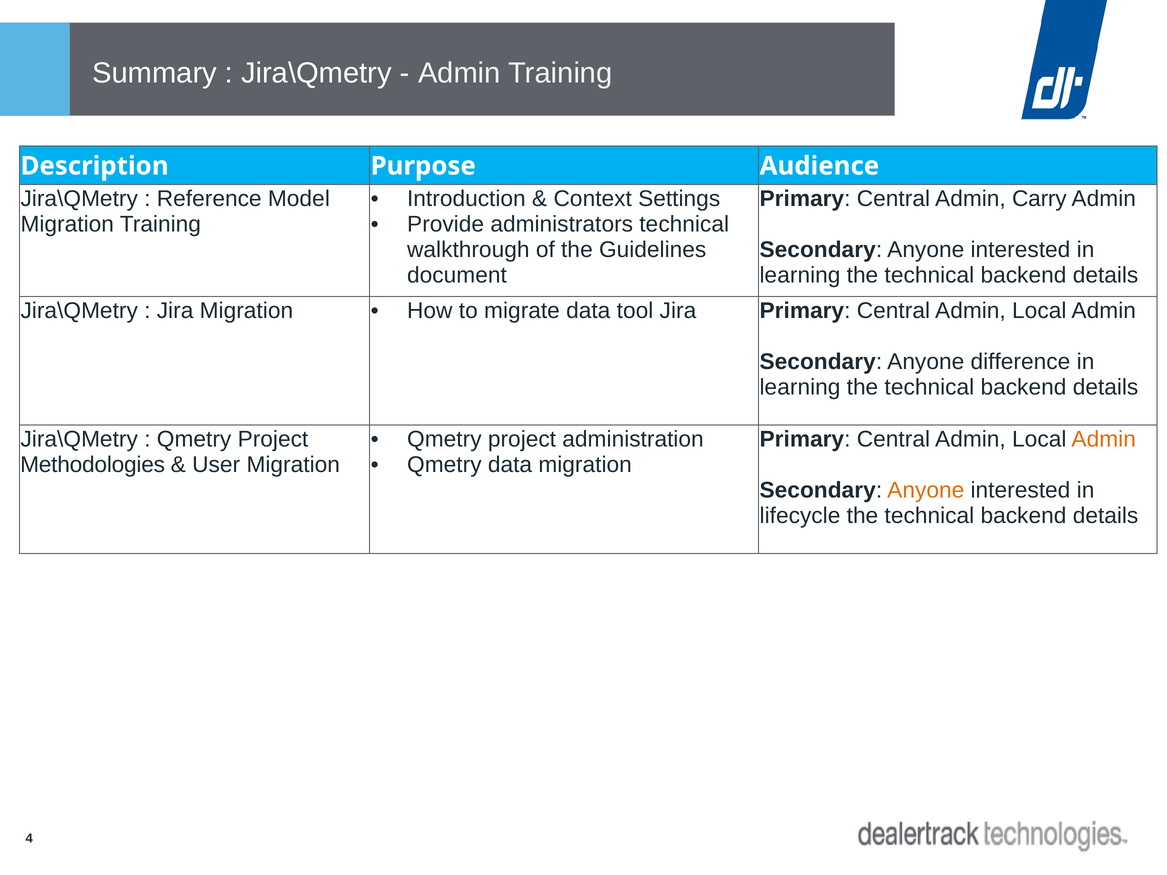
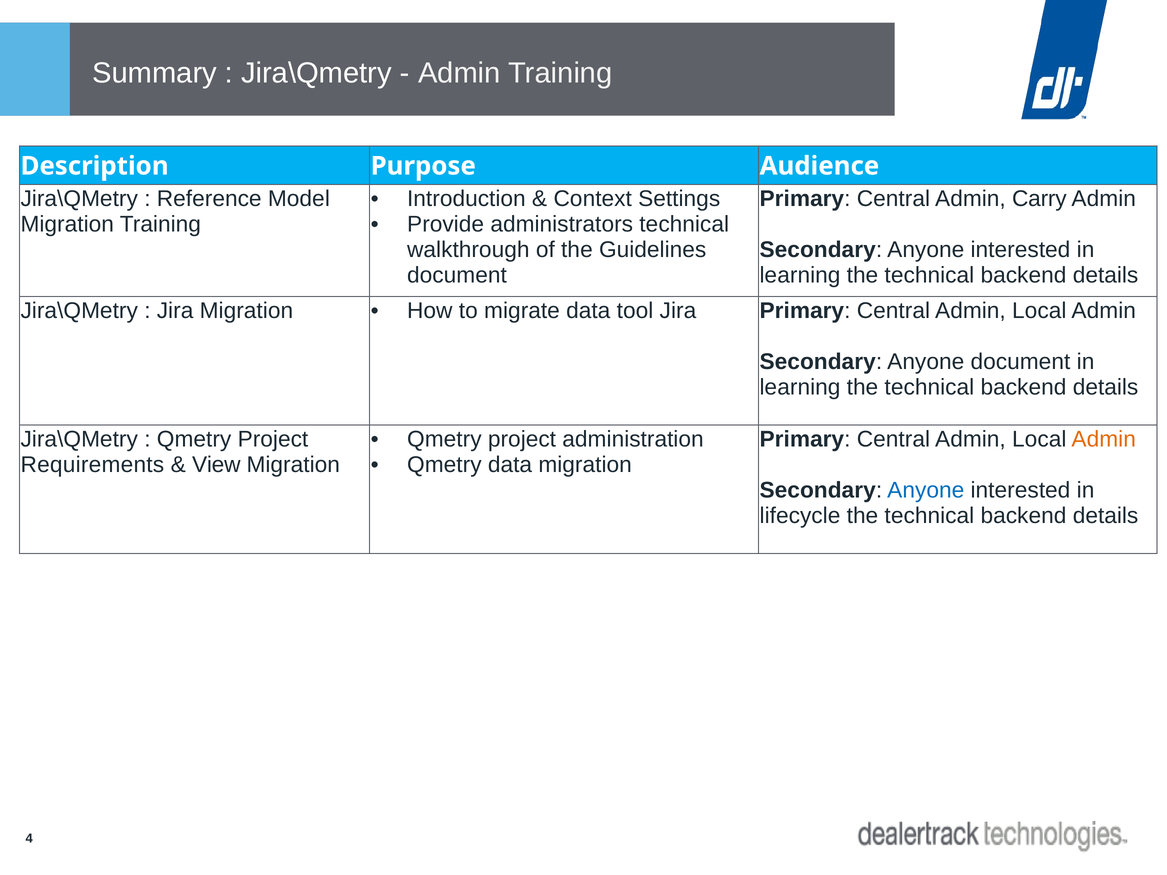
Anyone difference: difference -> document (1020, 362)
Methodologies: Methodologies -> Requirements (92, 465)
User: User -> View (216, 465)
Anyone colour: orange -> blue (926, 490)
